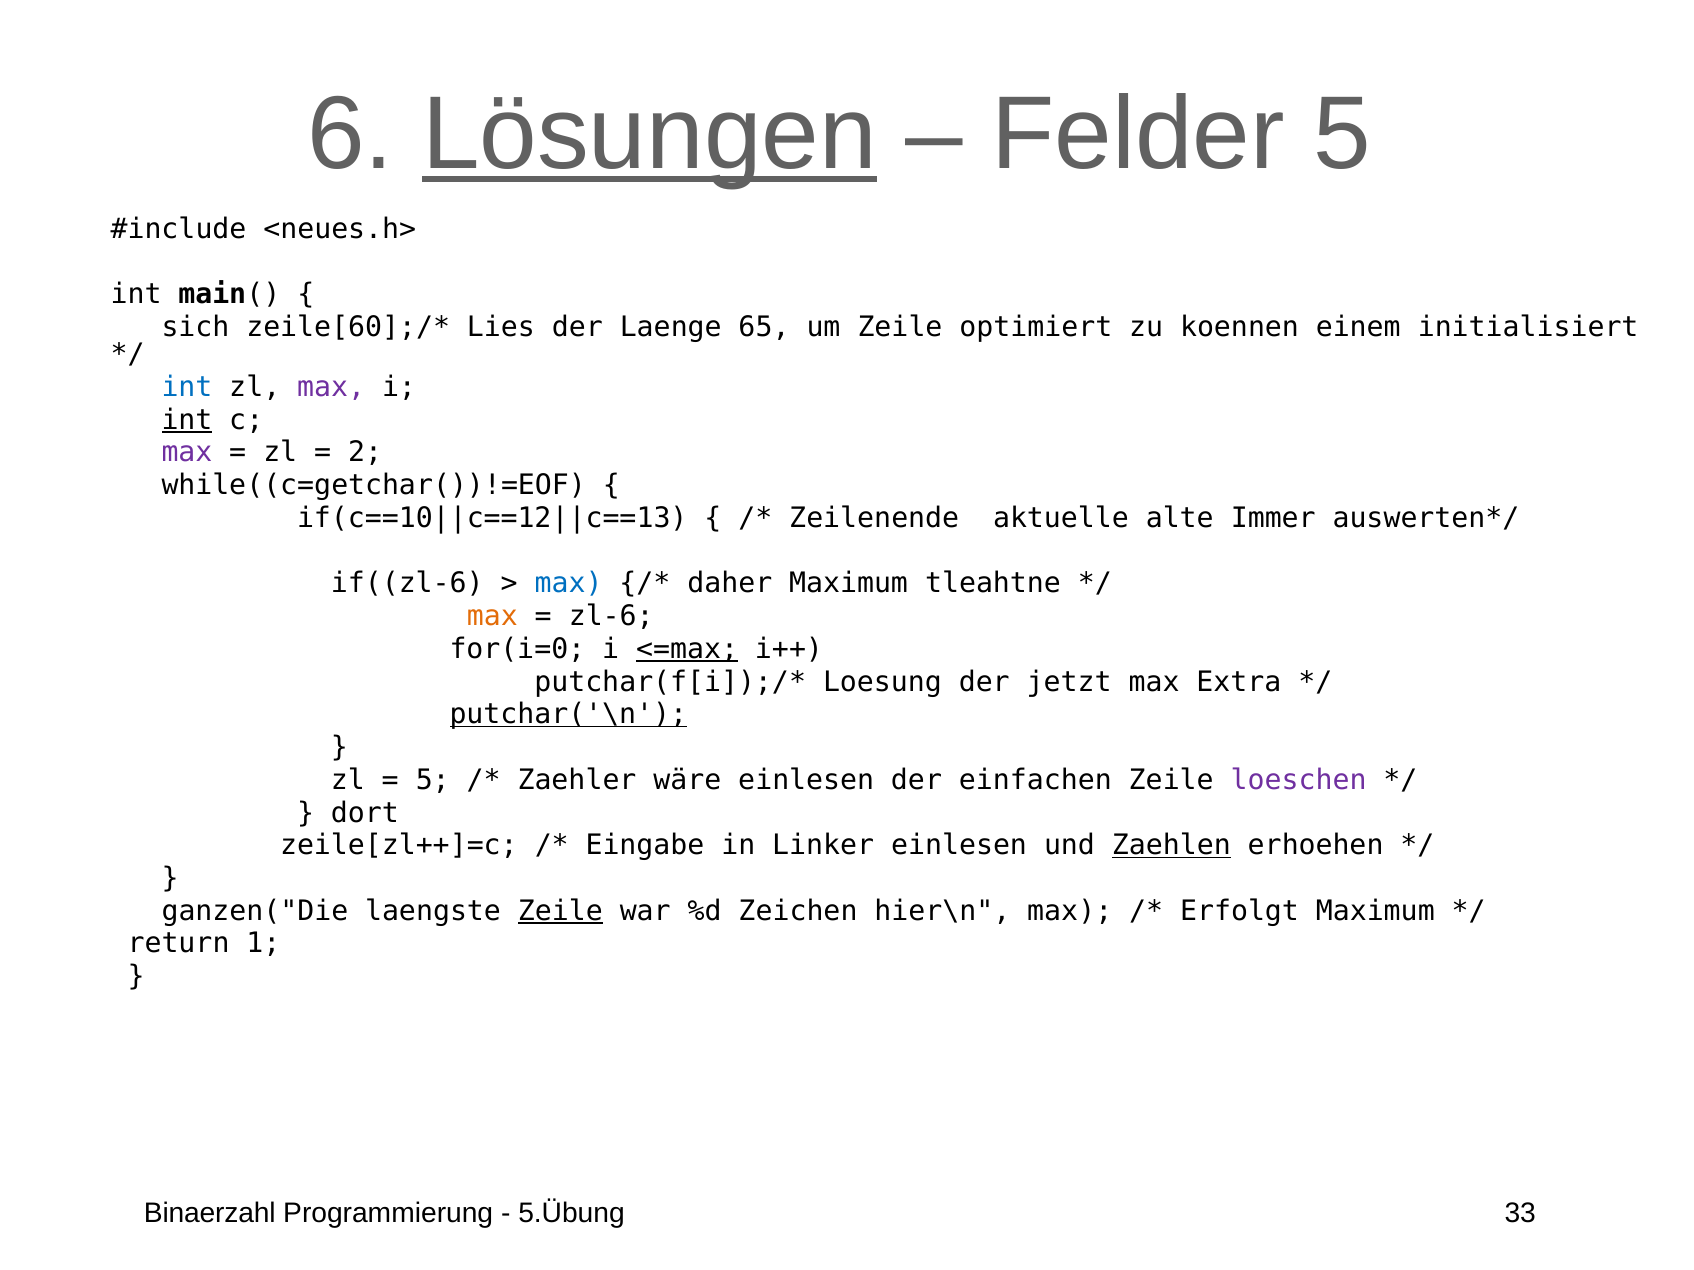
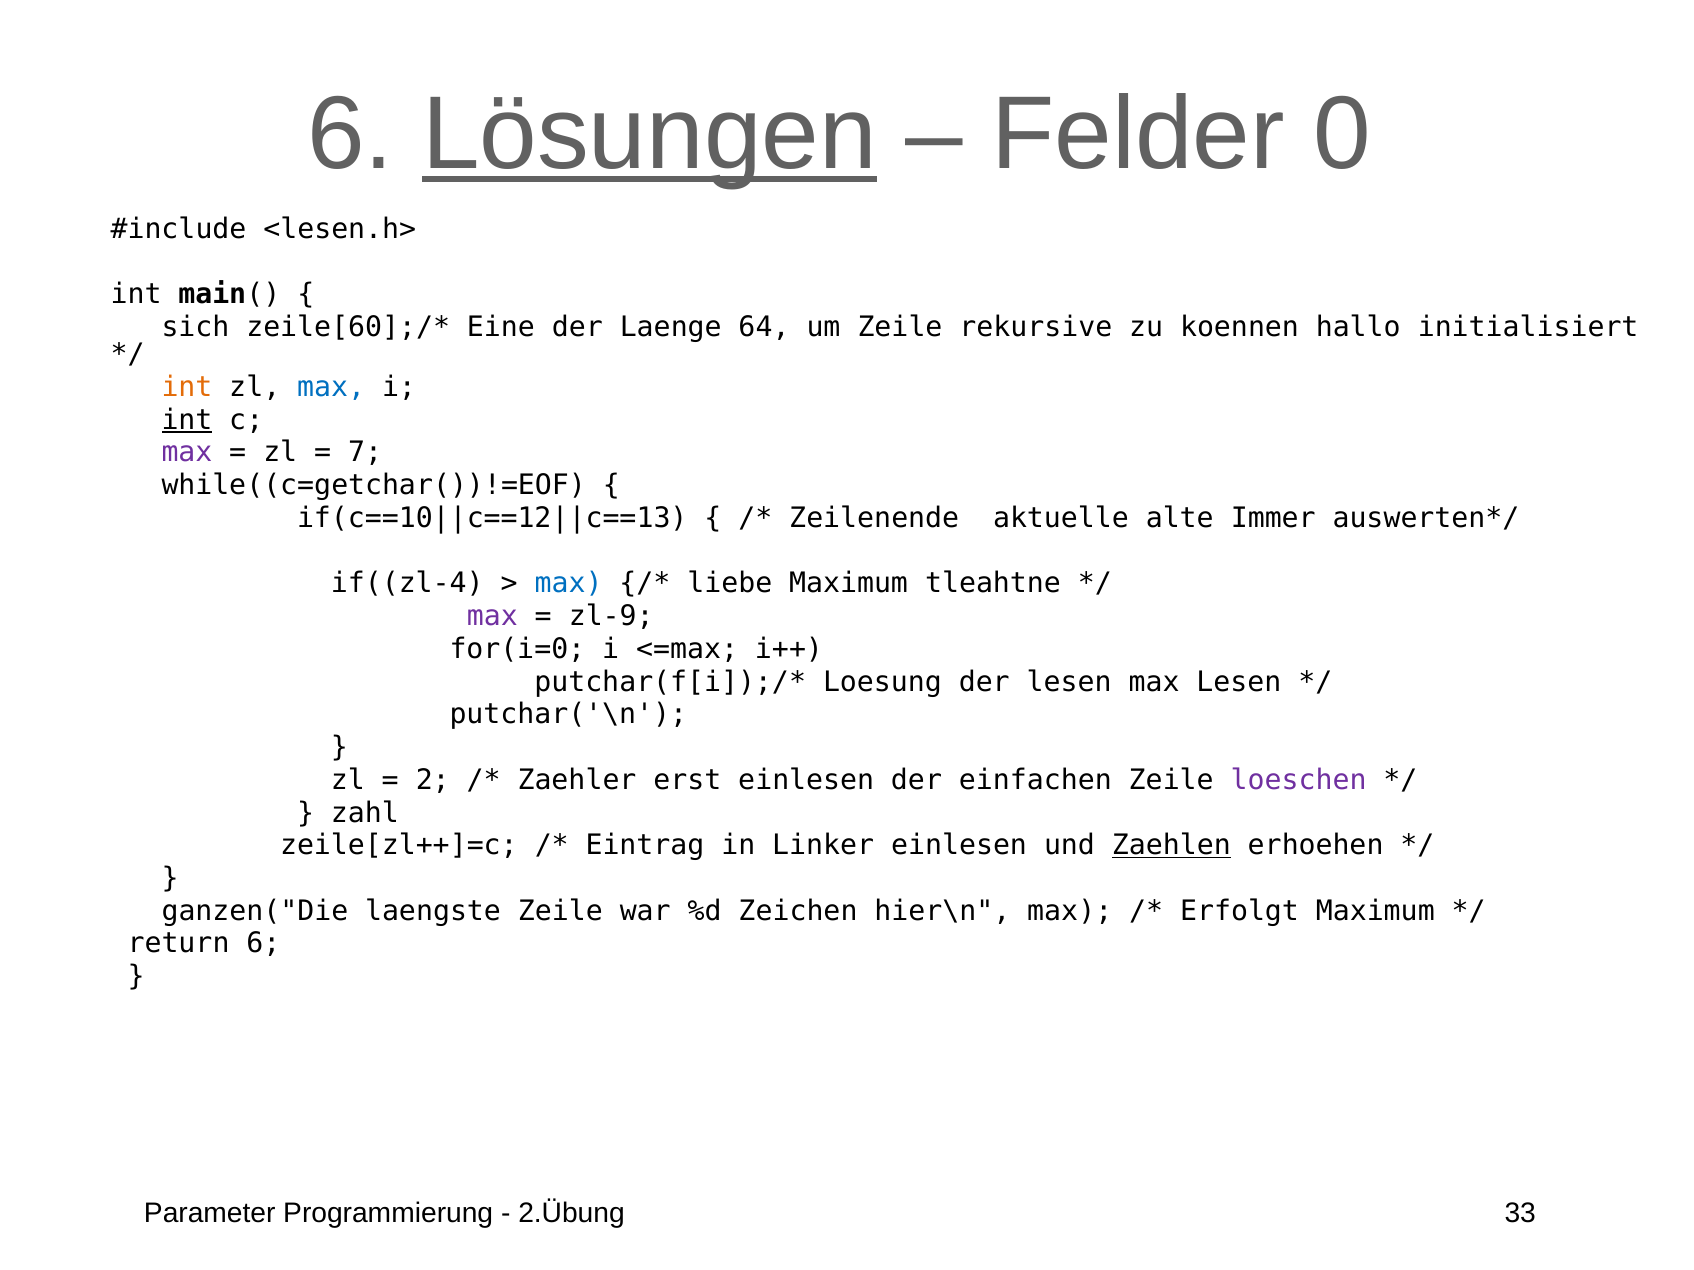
Felder 5: 5 -> 0 (1342, 134)
<neues.h>: <neues.h> -> <lesen.h> (340, 229)
Lies: Lies -> Eine (501, 327)
65: 65 -> 64 (764, 327)
optimiert: optimiert -> rekursive (1036, 327)
einem: einem -> hallo (1358, 327)
int colour: blue -> orange (187, 387)
max colour: purple -> blue (331, 387)
2: 2 -> 7 (365, 453)
if((zl-6: if((zl-6 -> if((zl-4 (407, 584)
daher: daher -> liebe (730, 584)
max colour: orange -> purple (492, 617)
zl-6: zl-6 -> zl-9 (611, 617)
<=max underline: present -> none (687, 649)
der jetzt: jetzt -> lesen (1069, 682)
max Extra: Extra -> Lesen (1239, 682)
putchar('\n underline: present -> none (568, 715)
5: 5 -> 2 (433, 780)
wäre: wäre -> erst (687, 780)
dort: dort -> zahl (365, 813)
Eingabe: Eingabe -> Eintrag (645, 846)
Zeile underline: present -> none (560, 911)
return 1: 1 -> 6 (263, 944)
Binaerzahl: Binaerzahl -> Parameter (210, 1213)
5.Übung: 5.Übung -> 2.Übung (571, 1213)
